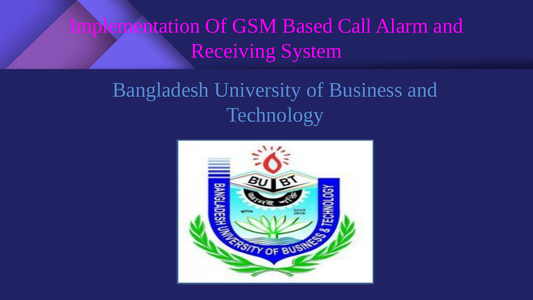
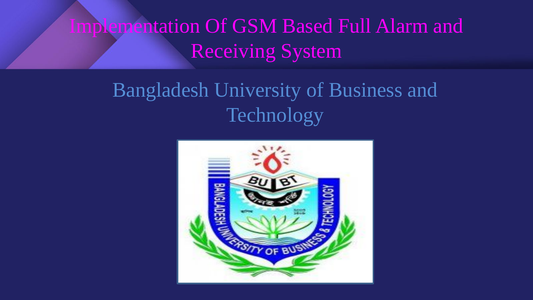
Call: Call -> Full (355, 26)
